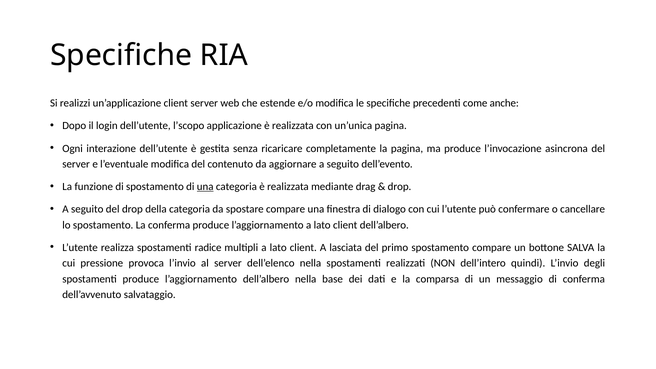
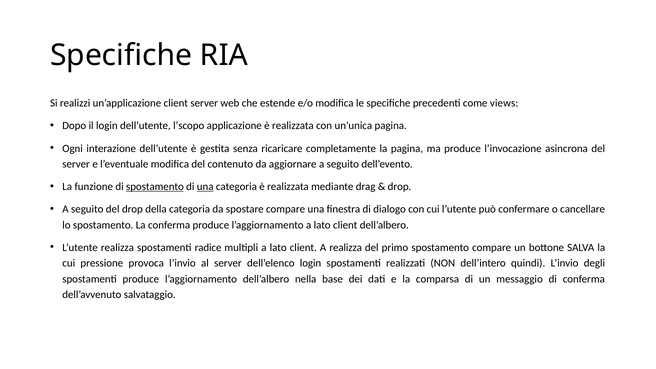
anche: anche -> views (504, 103)
spostamento underline: none -> present (155, 187)
A lasciata: lasciata -> realizza (346, 247)
dell’elenco nella: nella -> login (311, 263)
